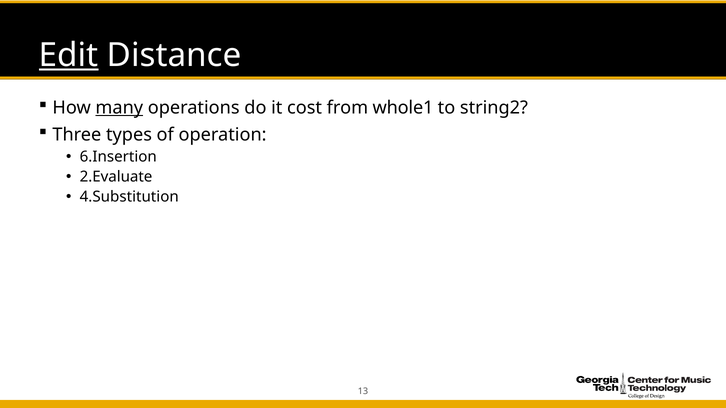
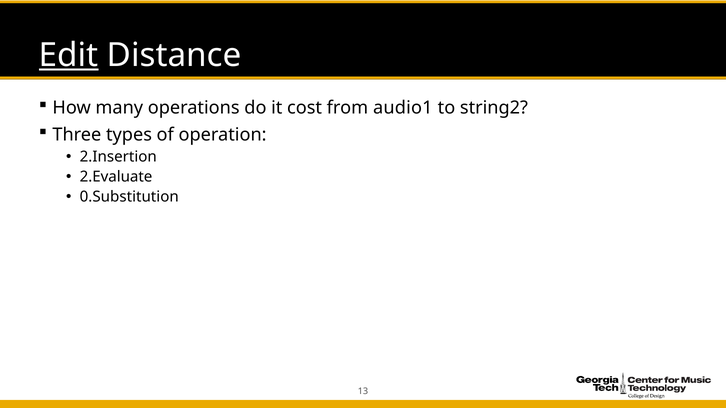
many underline: present -> none (119, 108)
whole1: whole1 -> audio1 (403, 108)
6.Insertion: 6.Insertion -> 2.Insertion (118, 157)
4.Substitution: 4.Substitution -> 0.Substitution (129, 197)
